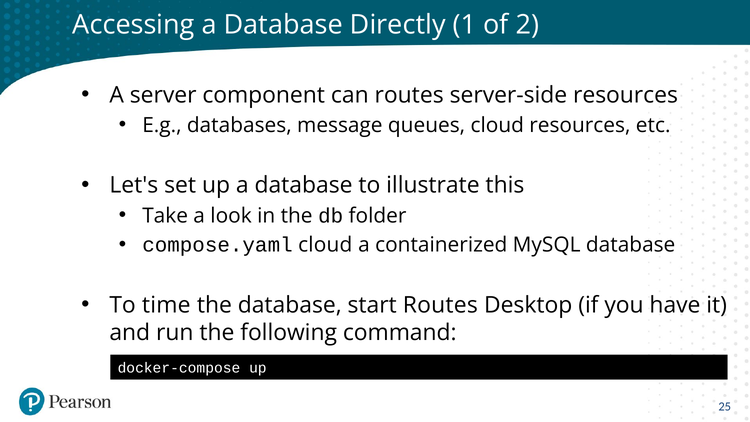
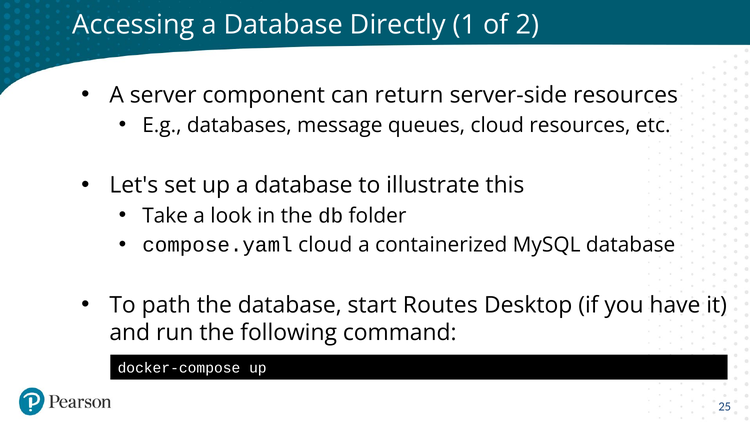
can routes: routes -> return (409, 95)
time: time -> path (166, 305)
